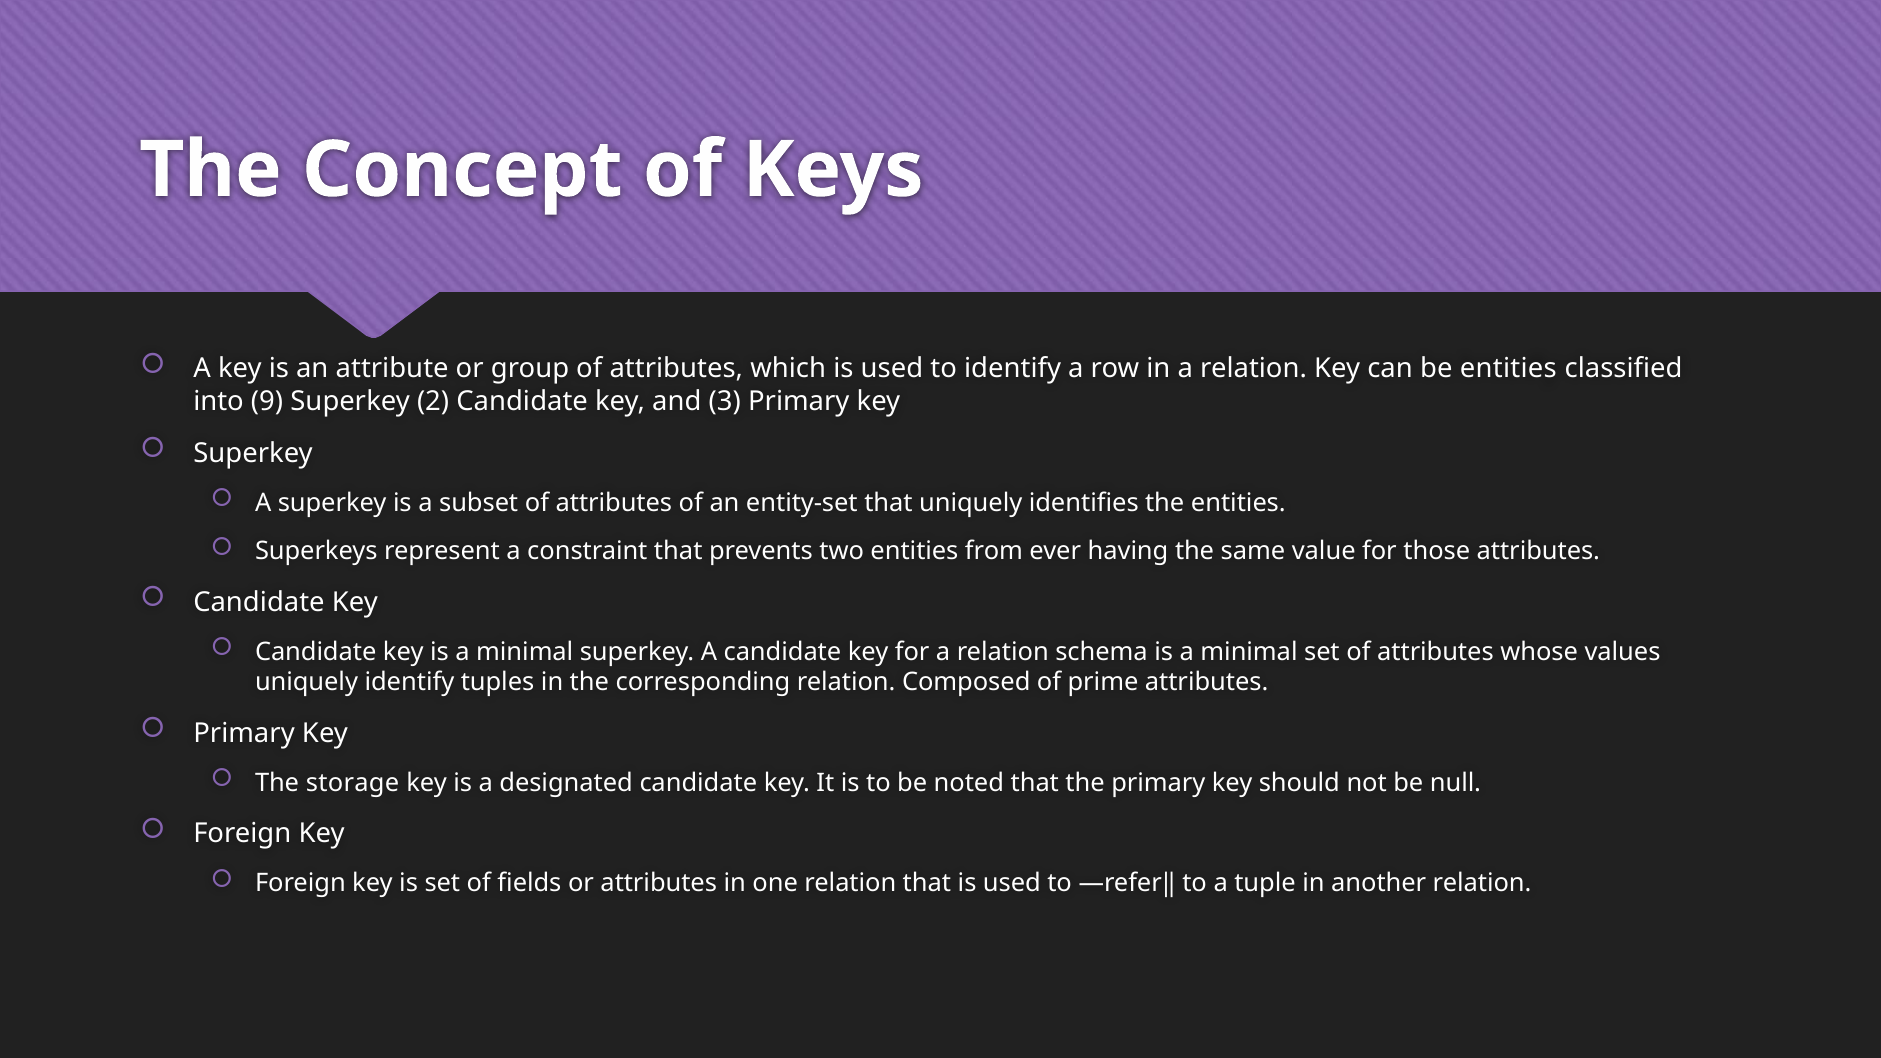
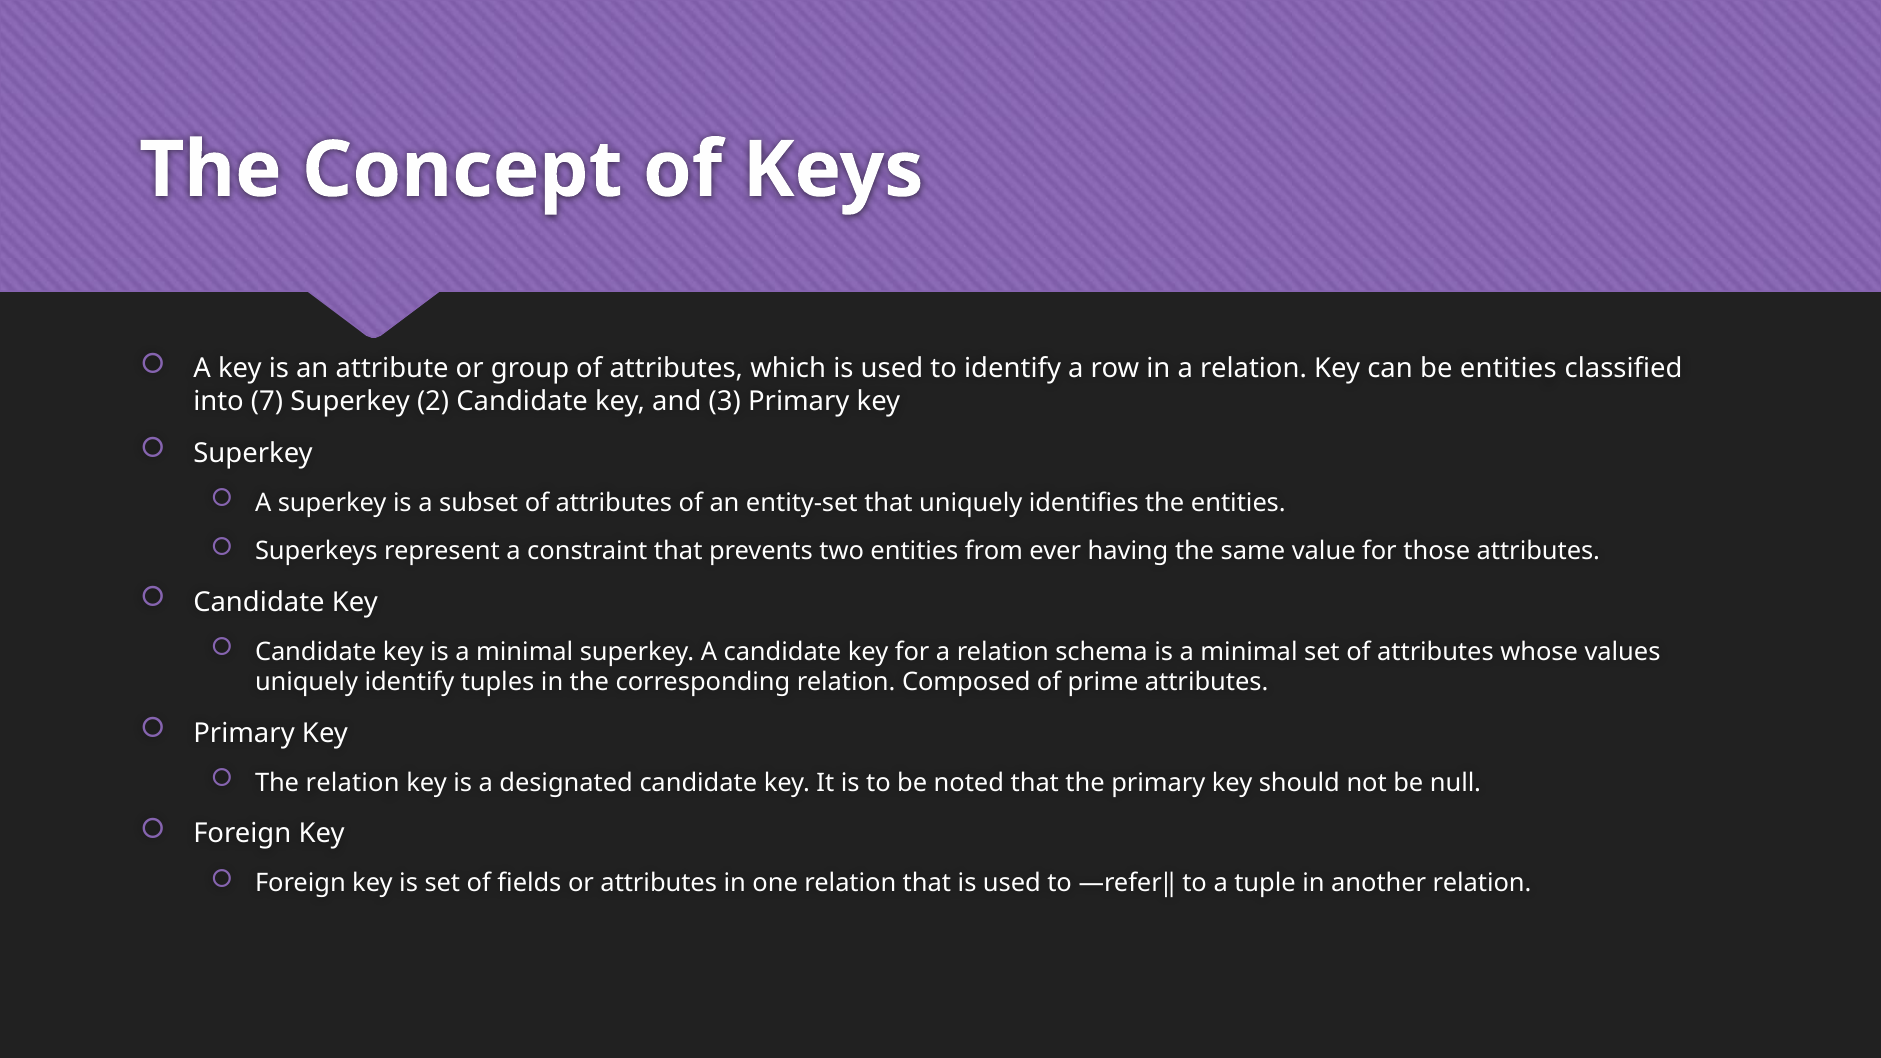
9: 9 -> 7 (267, 401)
The storage: storage -> relation (353, 783)
